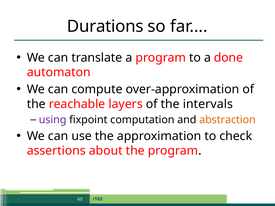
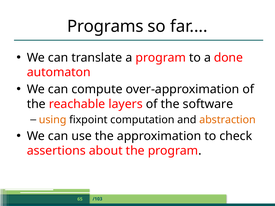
Durations: Durations -> Programs (105, 26)
intervals: intervals -> software (208, 104)
using colour: purple -> orange (53, 120)
